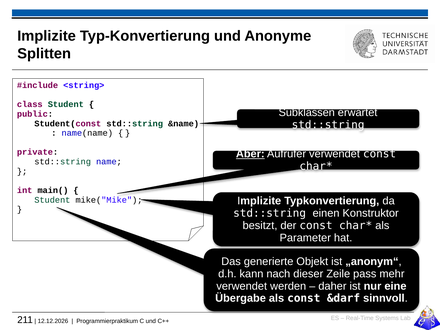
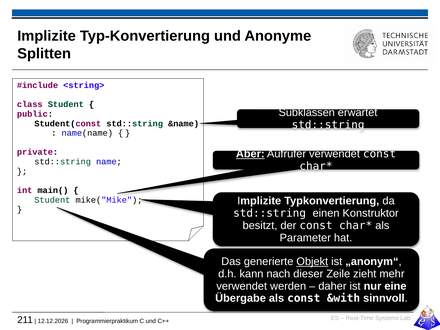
Objekt underline: none -> present (312, 261)
pass: pass -> zieht (365, 274)
&darf: &darf -> &with (344, 298)
